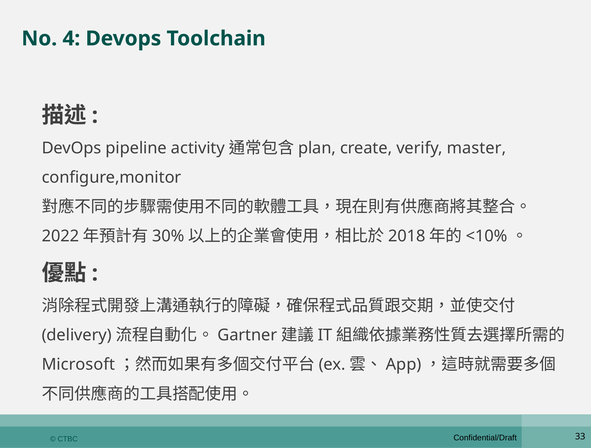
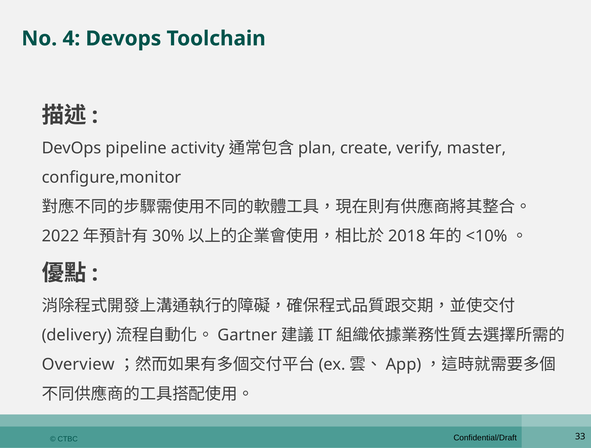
Microsoft: Microsoft -> Overview (78, 365)
